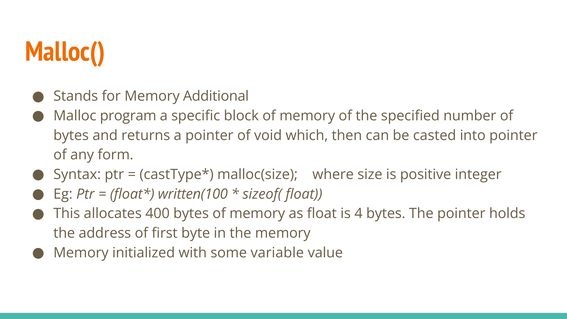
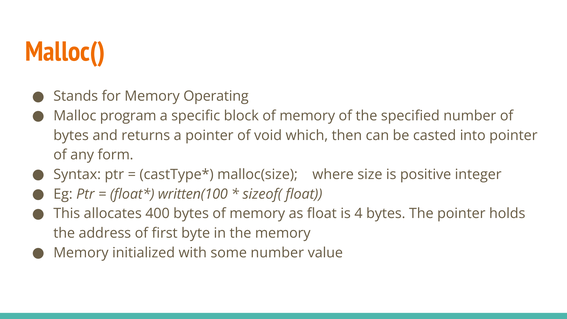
Additional: Additional -> Operating (216, 96)
some variable: variable -> number (277, 253)
